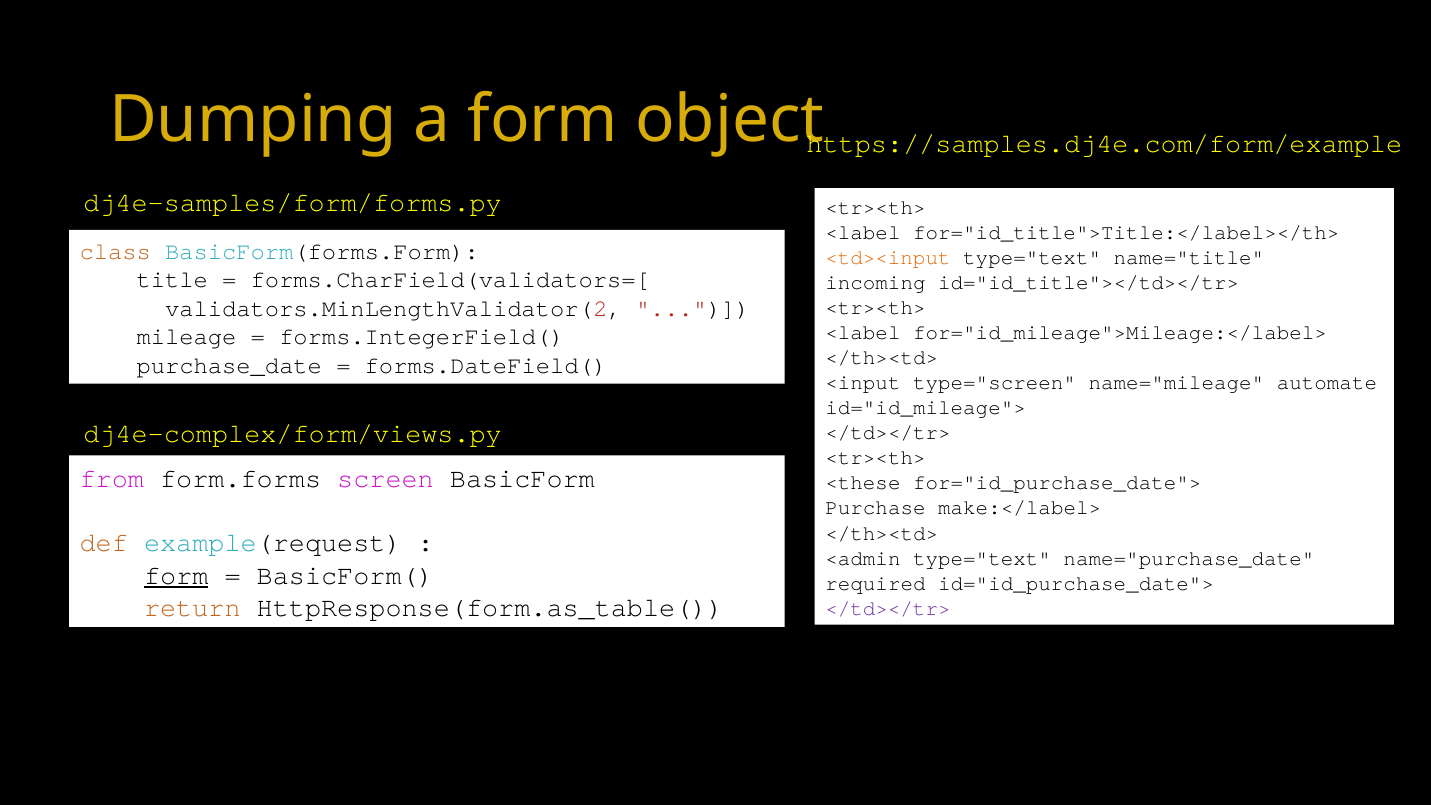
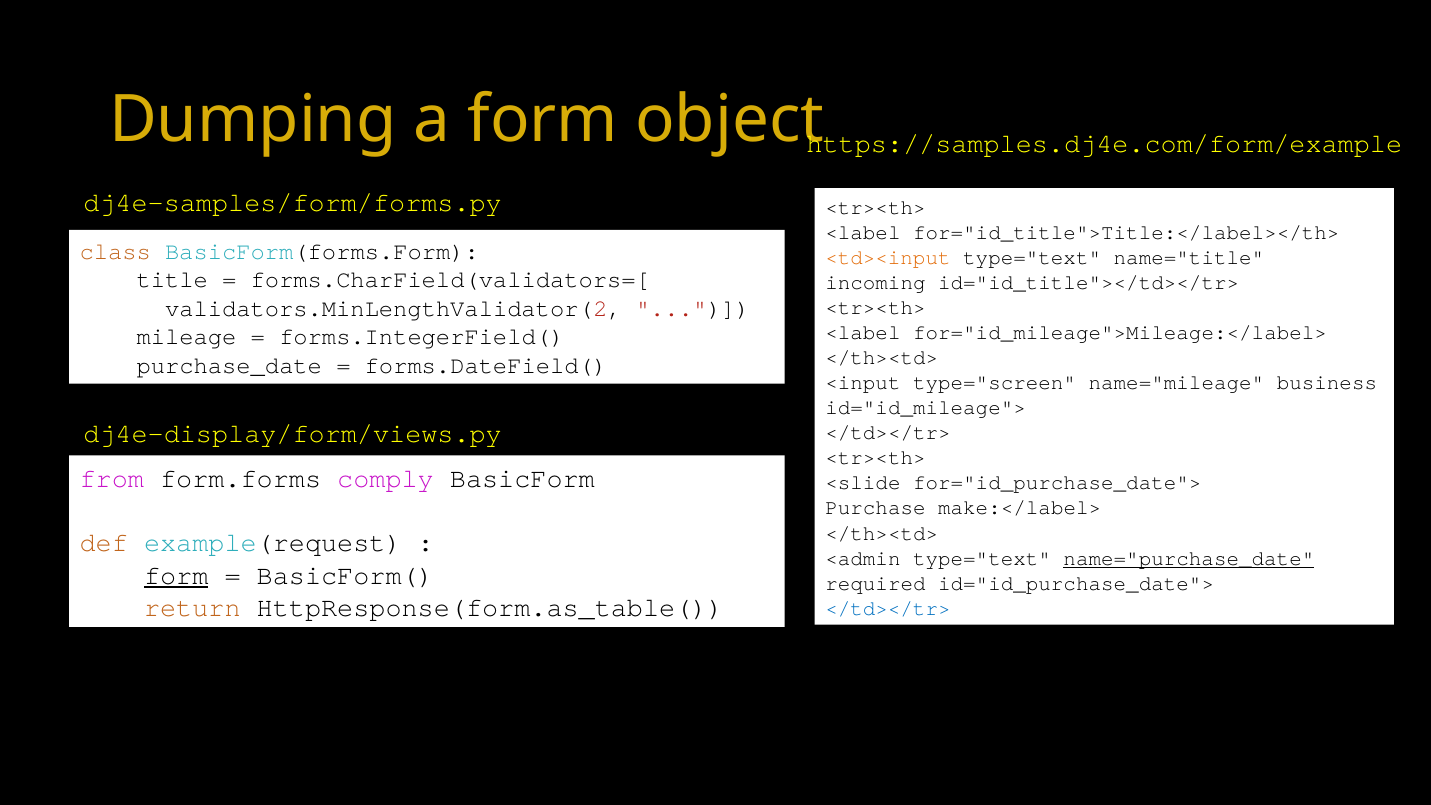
automate: automate -> business (1327, 383)
dj4e-complex/form/views.py: dj4e-complex/form/views.py -> dj4e-display/form/views.py (293, 433)
screen: screen -> comply (386, 479)
<these: <these -> <slide (863, 483)
name="purchase_date underline: none -> present (1189, 558)
</td></tr> colour: purple -> blue (888, 608)
